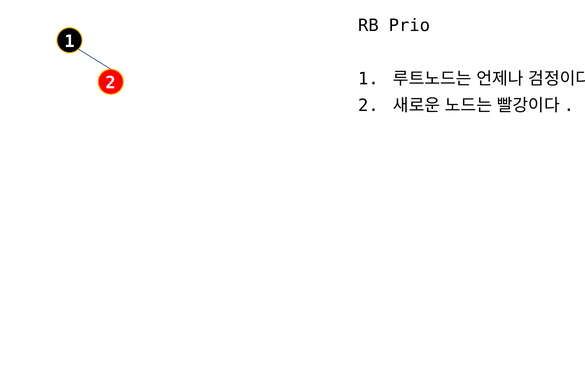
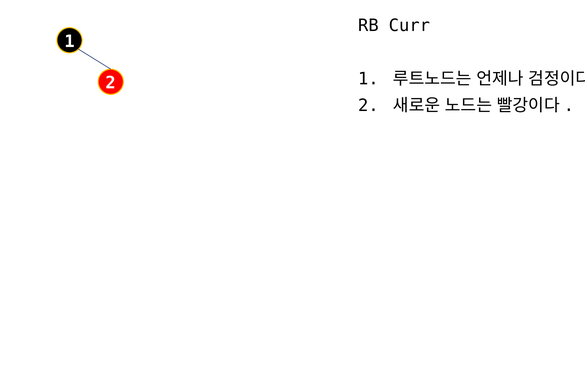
Prio: Prio -> Curr (409, 26)
